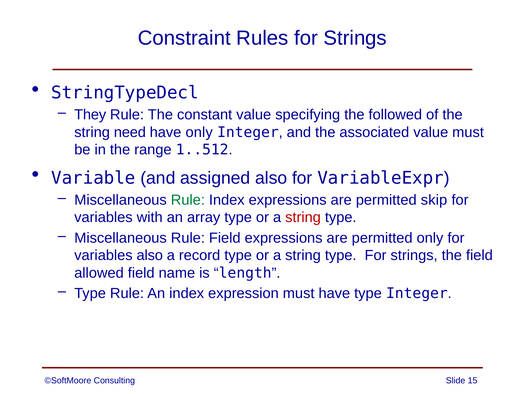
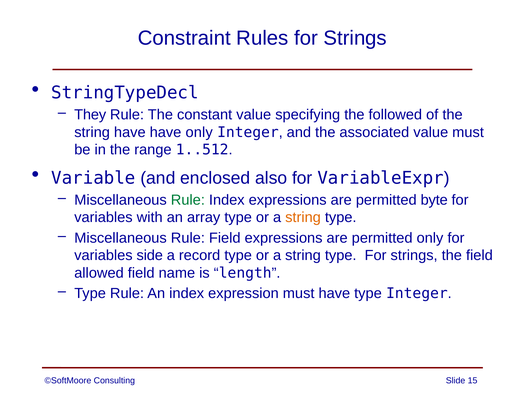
string need: need -> have (130, 132)
assigned: assigned -> enclosed (215, 178)
skip: skip -> byte (434, 200)
string colour: red -> orange (303, 217)
variables also: also -> side (150, 255)
